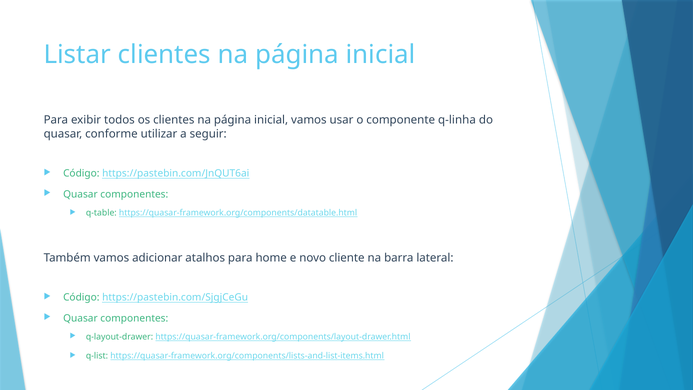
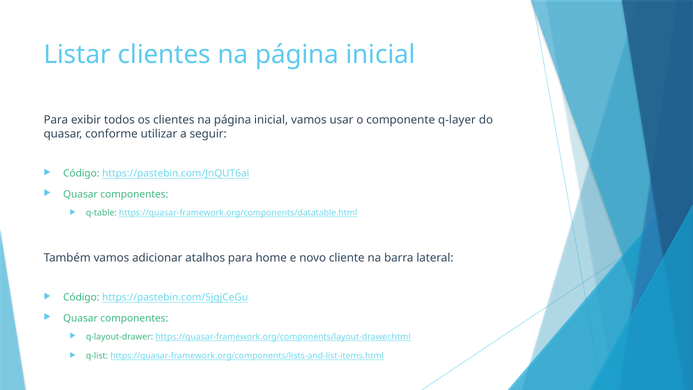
q-linha: q-linha -> q-layer (457, 120)
